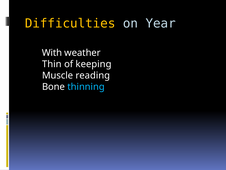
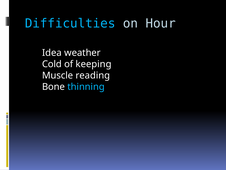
Difficulties colour: yellow -> light blue (70, 23)
Year: Year -> Hour (161, 23)
With: With -> Idea (52, 53)
Thin: Thin -> Cold (52, 64)
